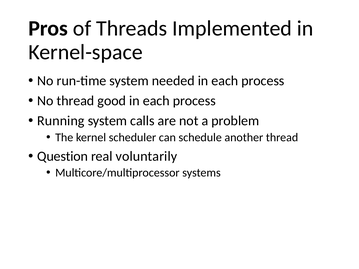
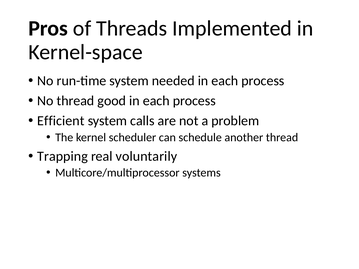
Running: Running -> Efficient (61, 121)
Question: Question -> Trapping (63, 156)
